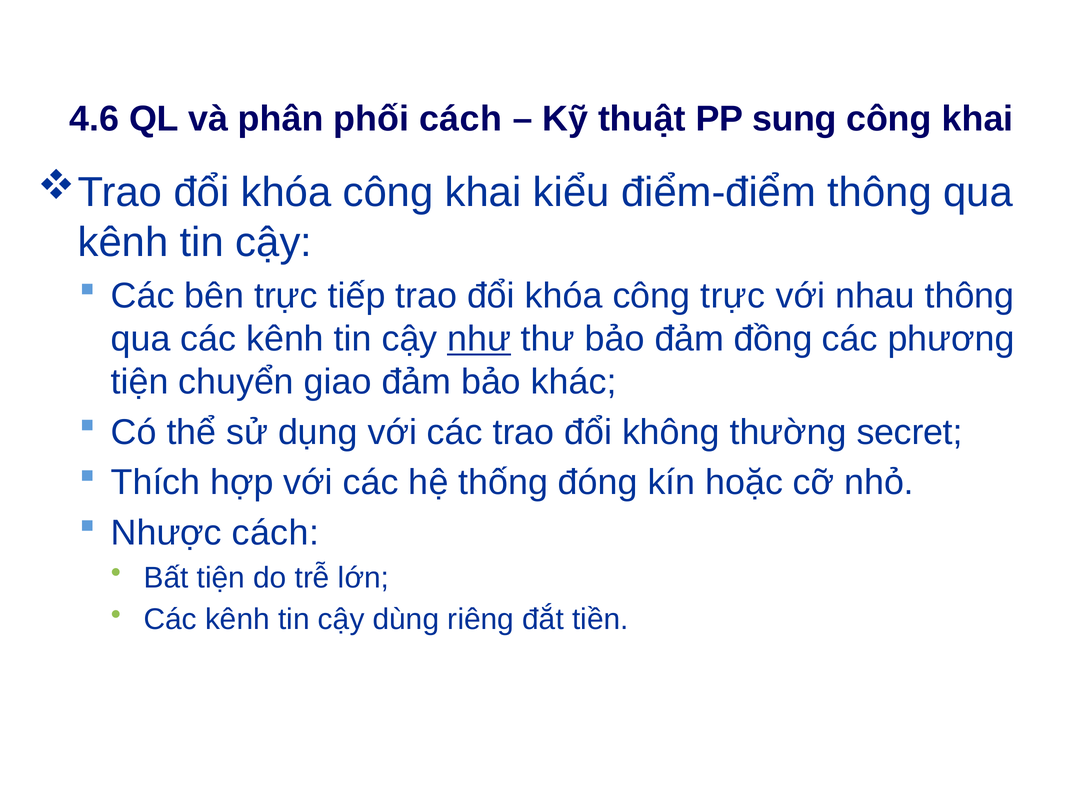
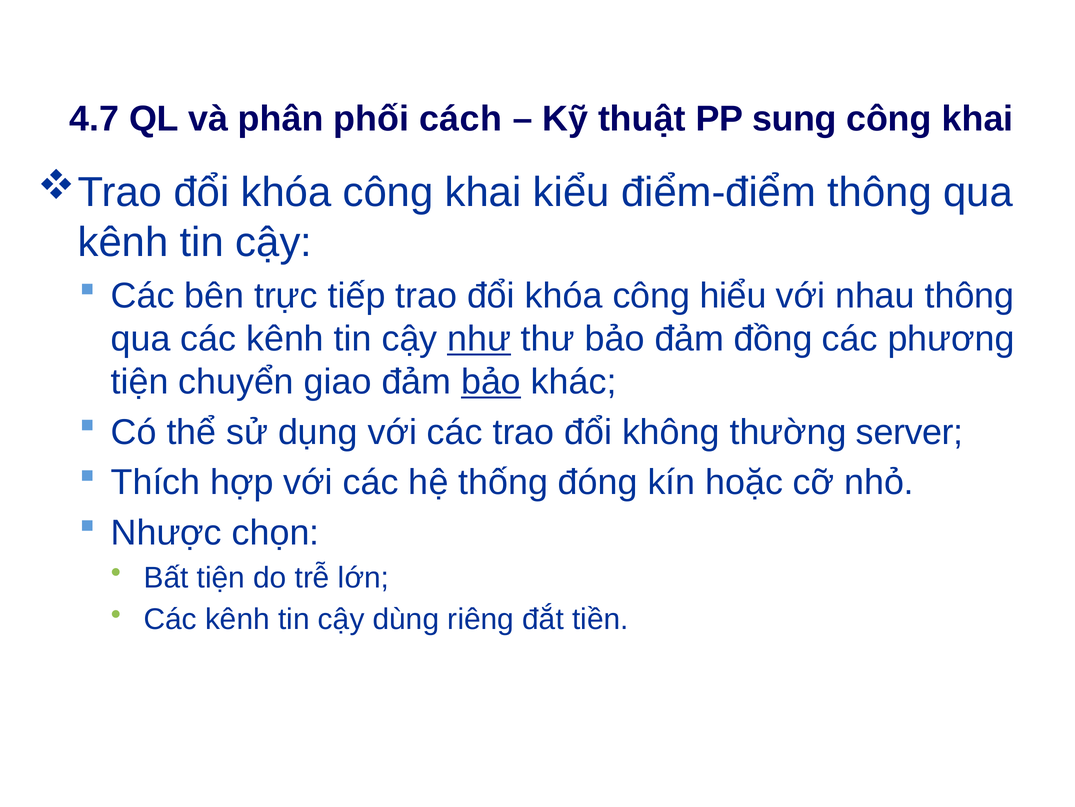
4.6: 4.6 -> 4.7 (94, 119)
công trực: trực -> hiểu (733, 296)
bảo underline: none -> present (491, 382)
secret: secret -> server (910, 432)
Nhược cách: cách -> chọn (276, 532)
